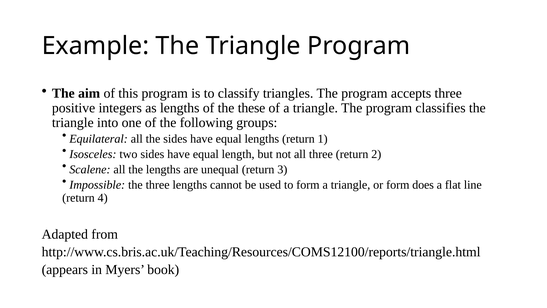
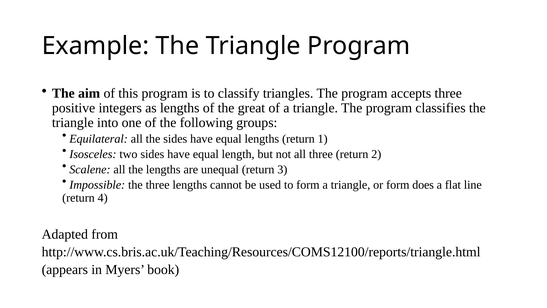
these: these -> great (251, 108)
